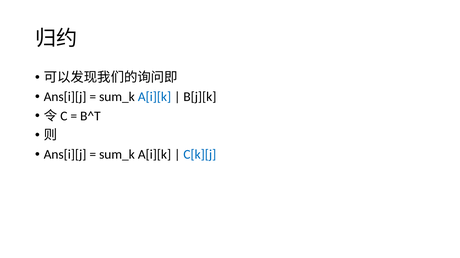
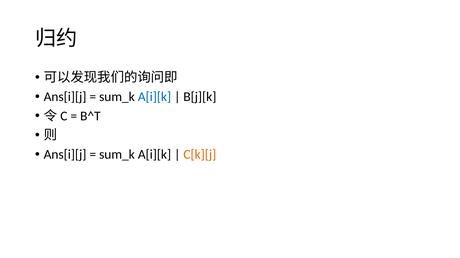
C[k][j colour: blue -> orange (200, 155)
